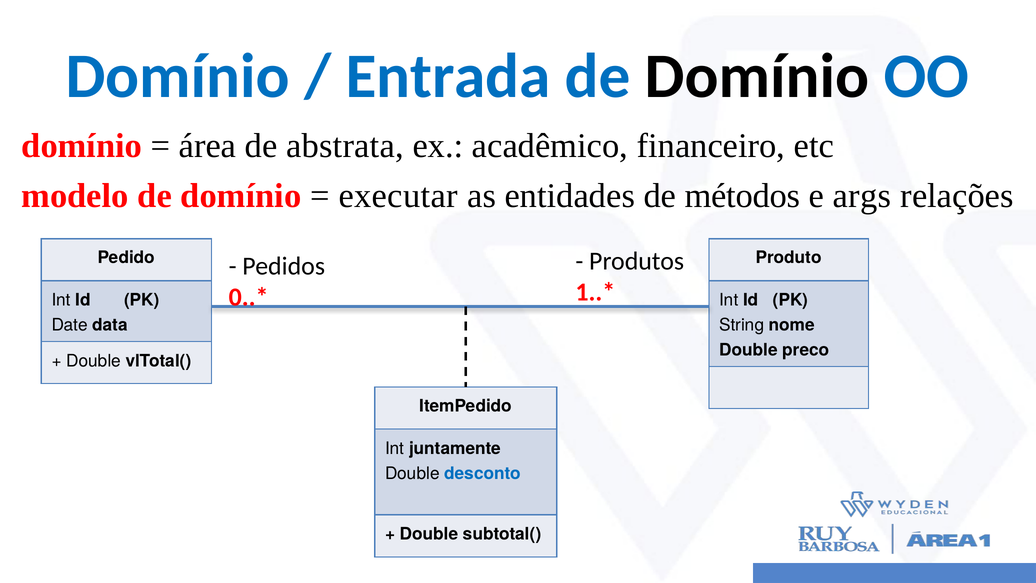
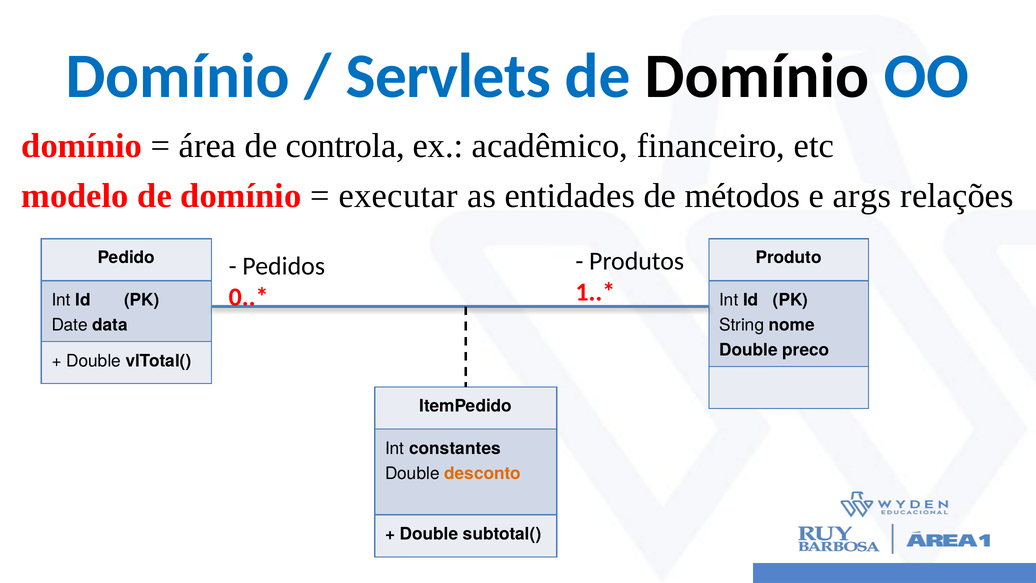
Entrada: Entrada -> Servlets (448, 76)
abstrata: abstrata -> controla (345, 146)
juntamente: juntamente -> constantes (455, 448)
desconto colour: blue -> orange (483, 474)
